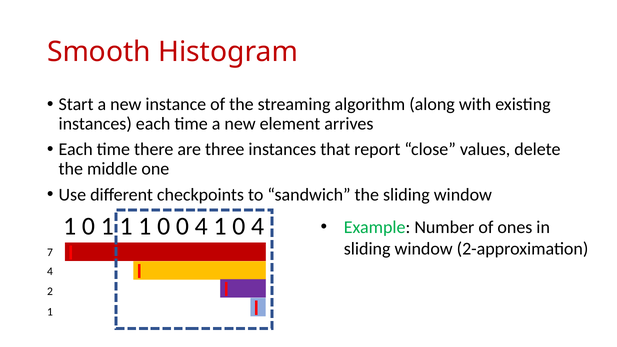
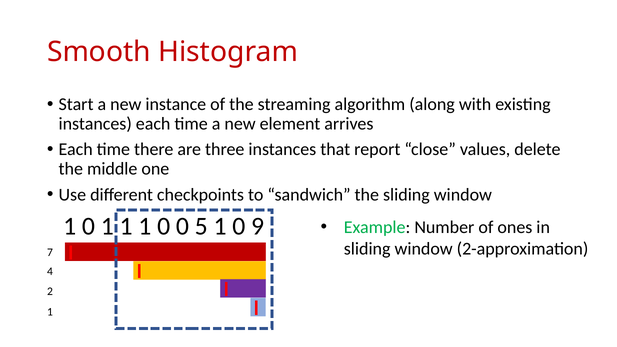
0 0 4: 4 -> 5 (201, 226)
1 0 4: 4 -> 9 (258, 226)
